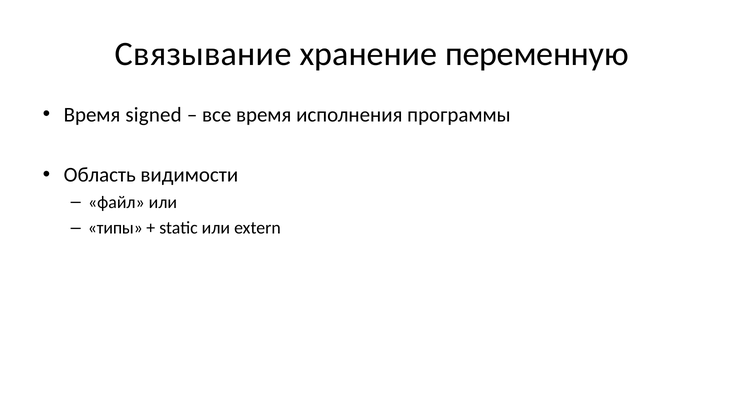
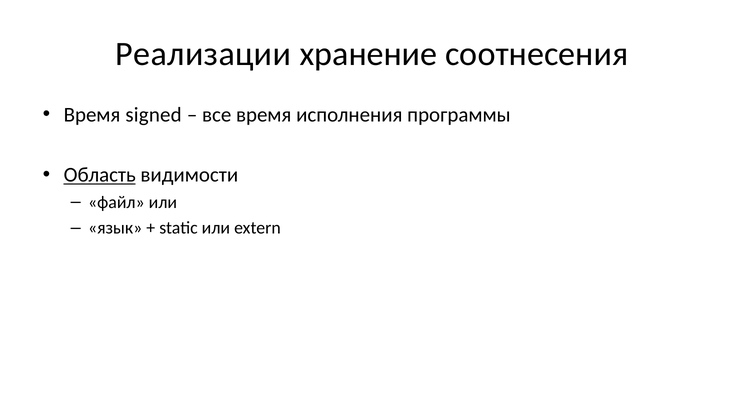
Связывание: Связывание -> Реализации (203, 54)
переменную: переменную -> соотнесения (537, 54)
Область underline: none -> present (100, 175)
типы: типы -> язык (115, 228)
